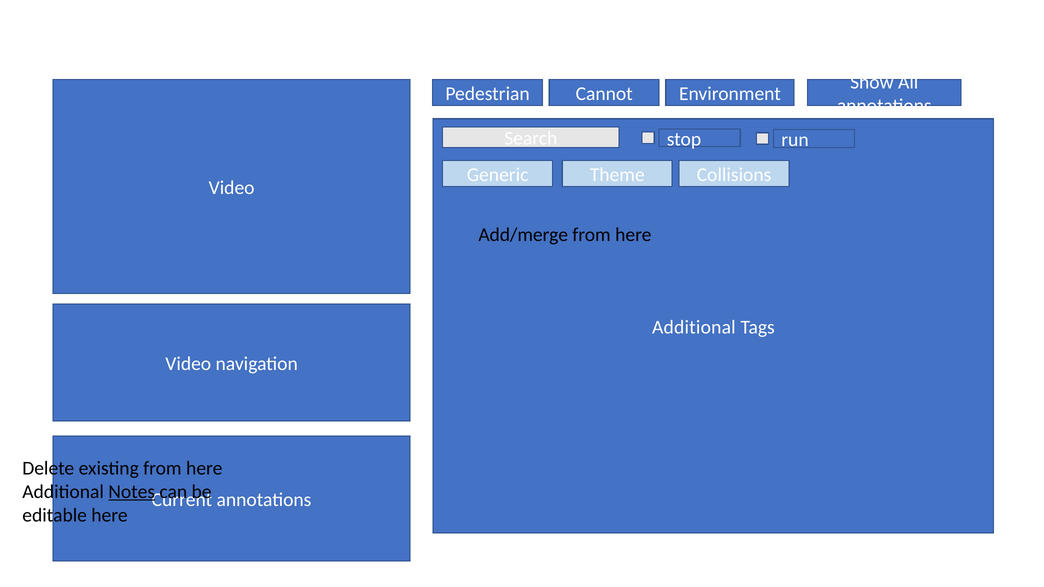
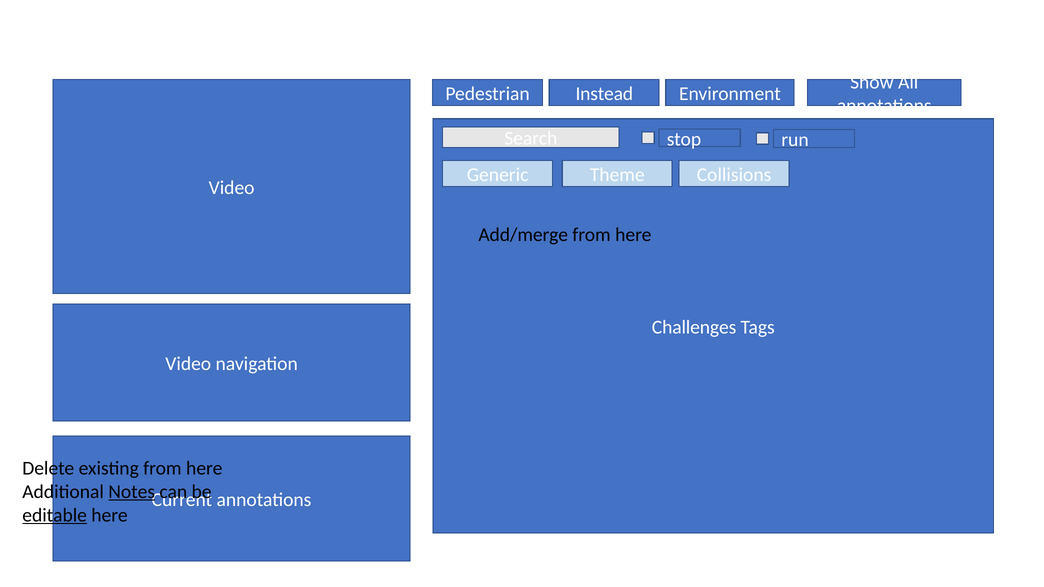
Cannot: Cannot -> Instead (604, 94)
Additional: Additional -> Challenges (694, 327)
editable underline: none -> present (55, 515)
